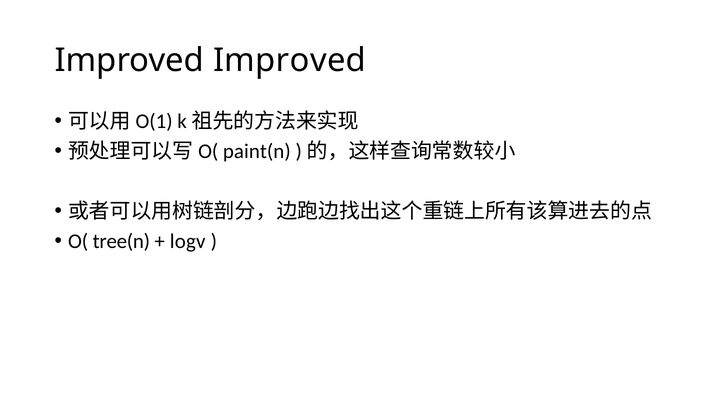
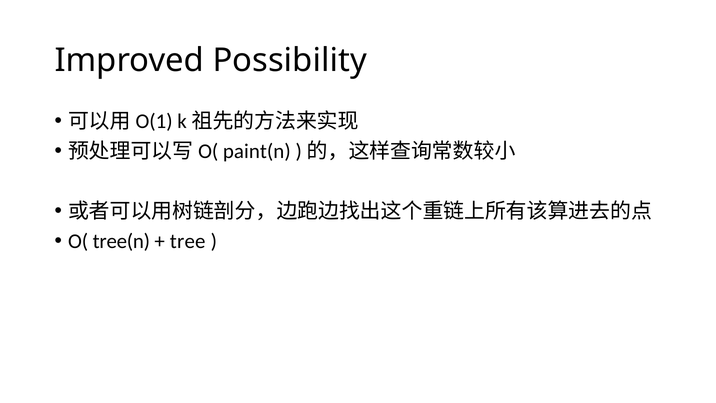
Improved Improved: Improved -> Possibility (290, 60)
logv: logv -> tree (188, 241)
